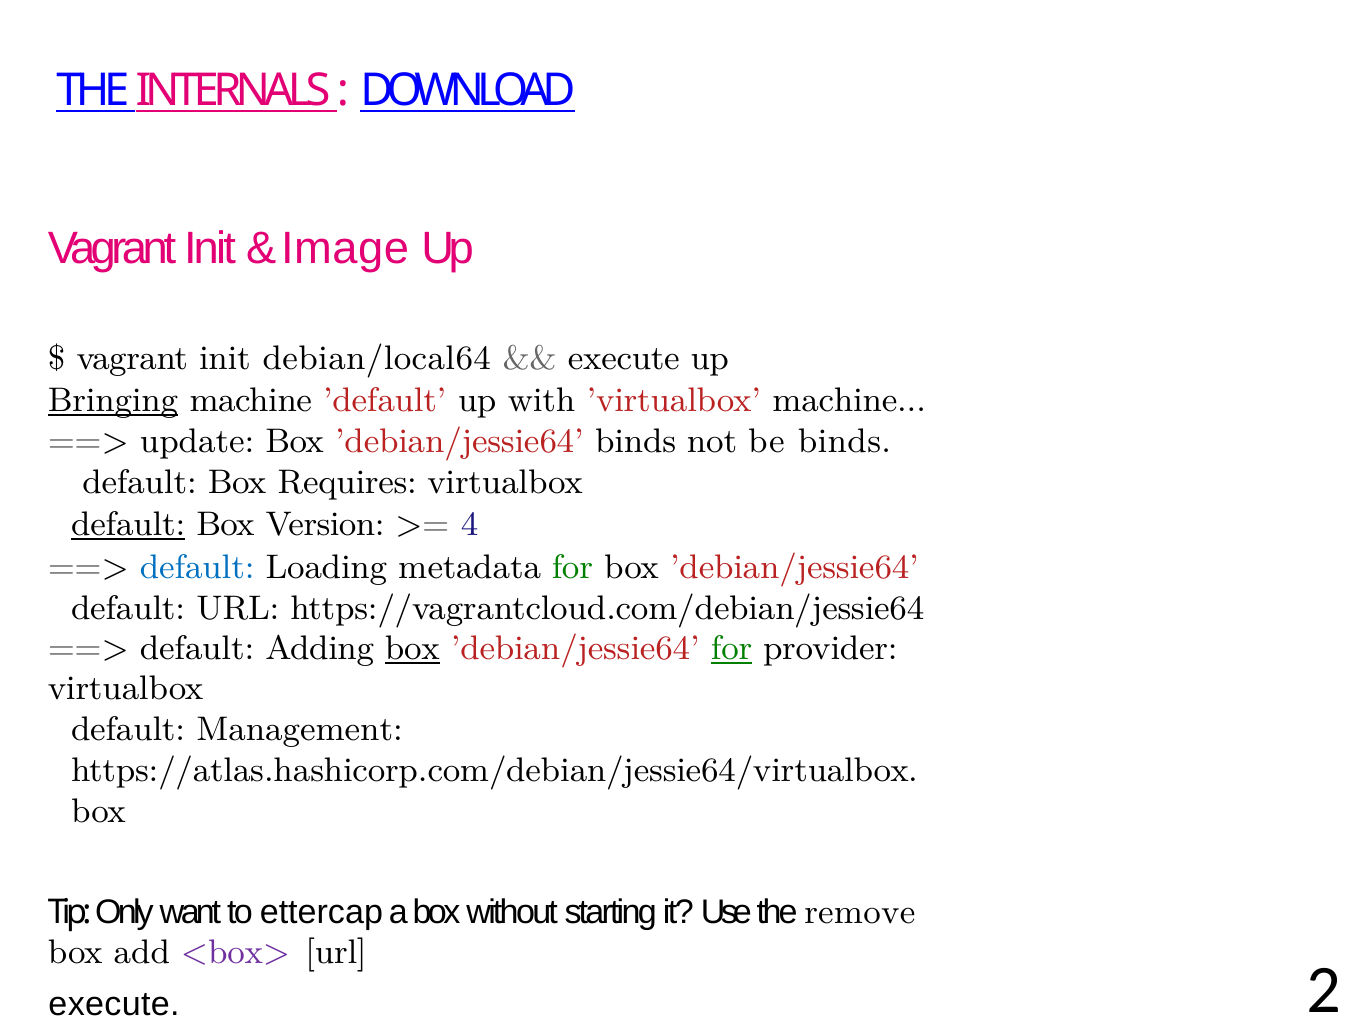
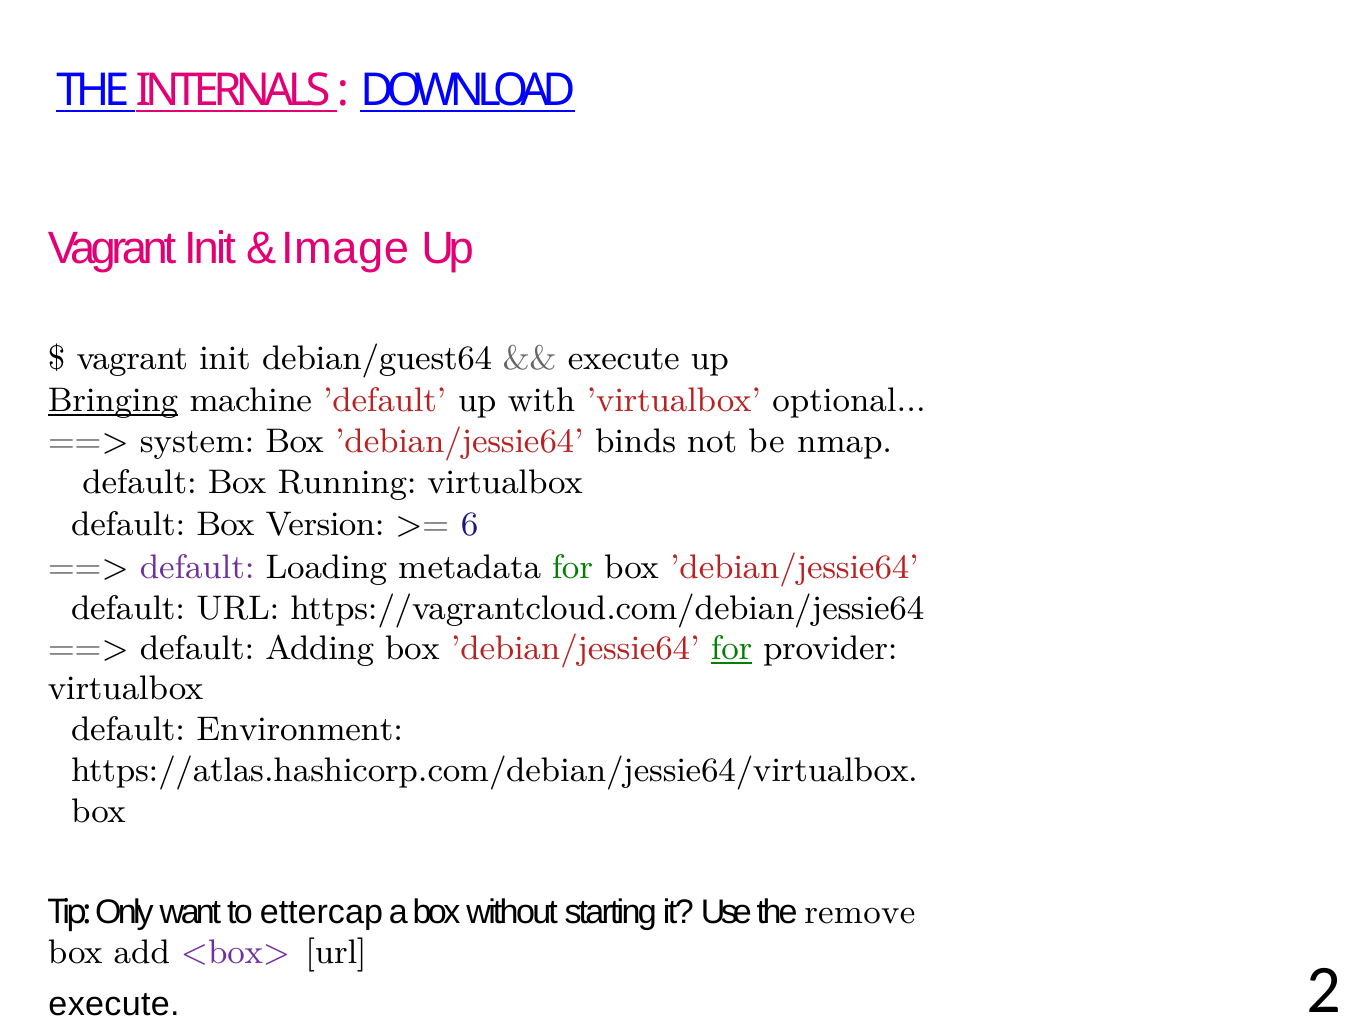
debian/local64: debian/local64 -> debian/guest64 (377, 358)
’virtualbox machine: machine -> optional (849, 400)
update: update -> system (197, 441)
be binds: binds -> nmap (845, 441)
Requires: Requires -> Running (347, 483)
default underline: present -> none (128, 524)
4: 4 -> 6 (470, 524)
default colour: blue -> purple (197, 567)
box underline: present -> none (412, 648)
Management: Management -> Environment (300, 729)
